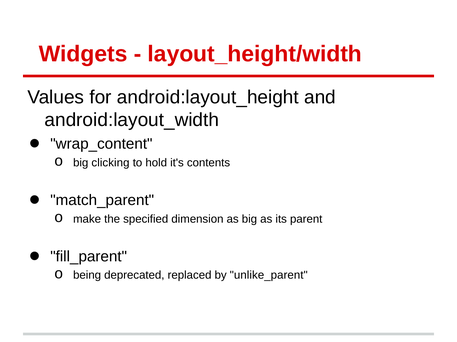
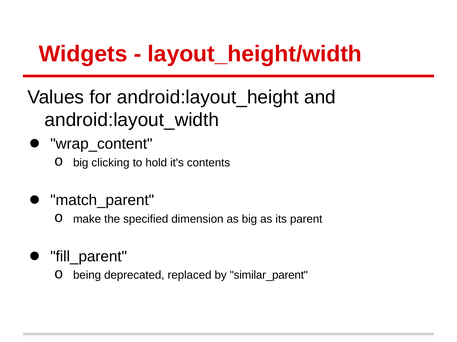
unlike_parent: unlike_parent -> similar_parent (269, 276)
